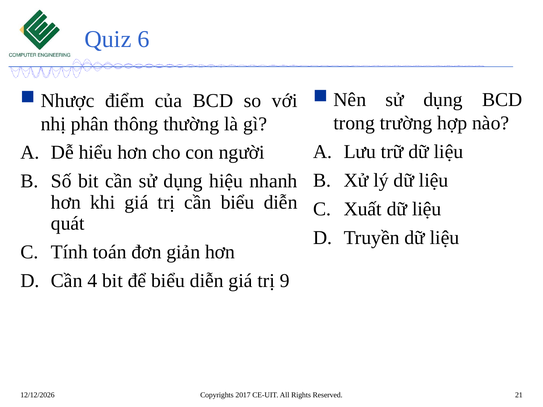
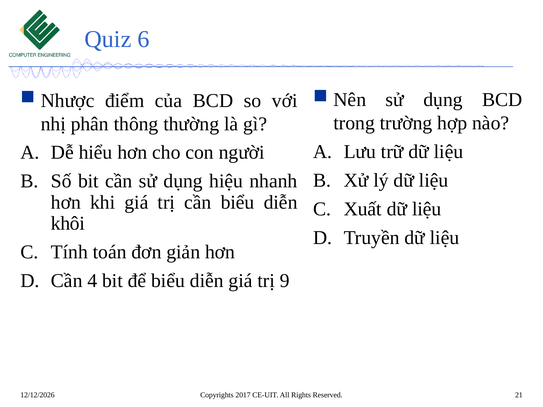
quát: quát -> khôi (68, 224)
